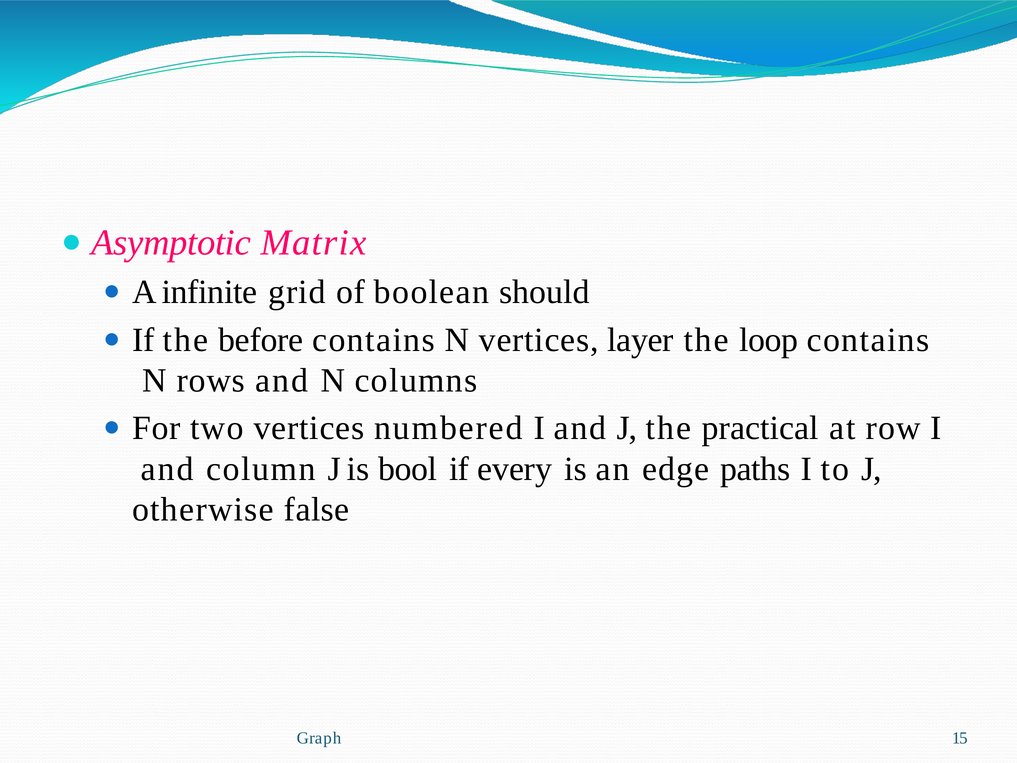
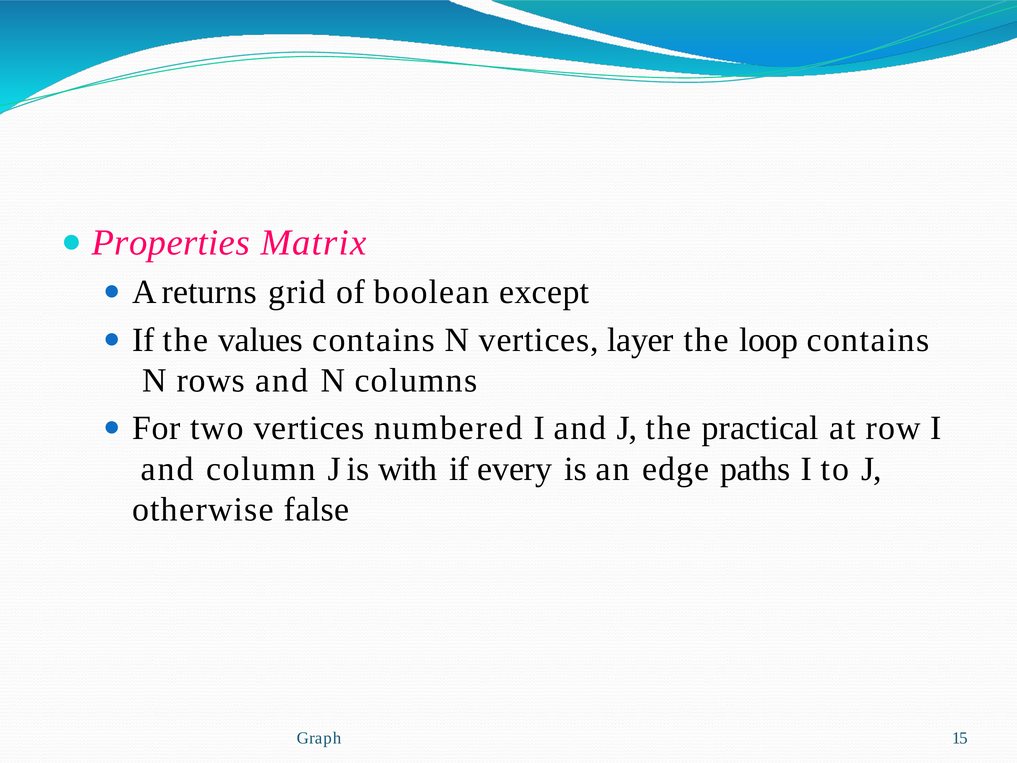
Asymptotic: Asymptotic -> Properties (171, 243)
infinite: infinite -> returns (209, 292)
should: should -> except (544, 292)
before: before -> values (261, 340)
bool: bool -> with (408, 469)
